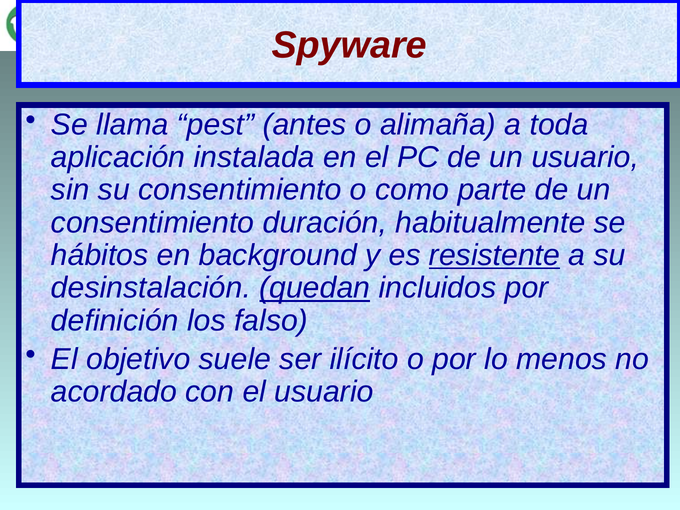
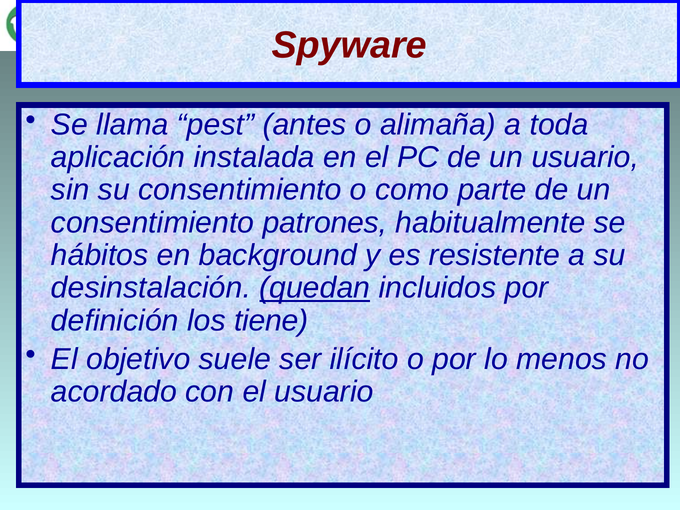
duración: duración -> patrones (325, 223)
resistente underline: present -> none (495, 255)
falso: falso -> tiene (271, 321)
